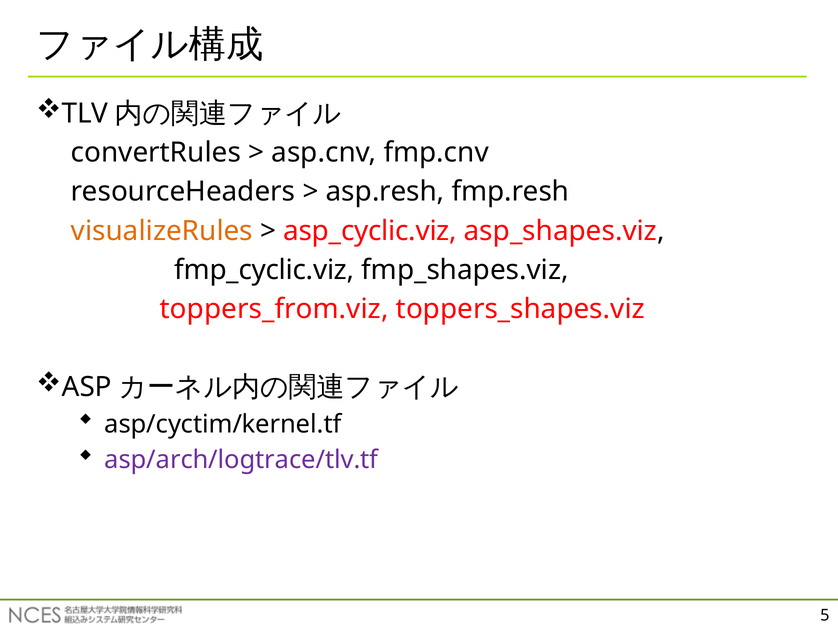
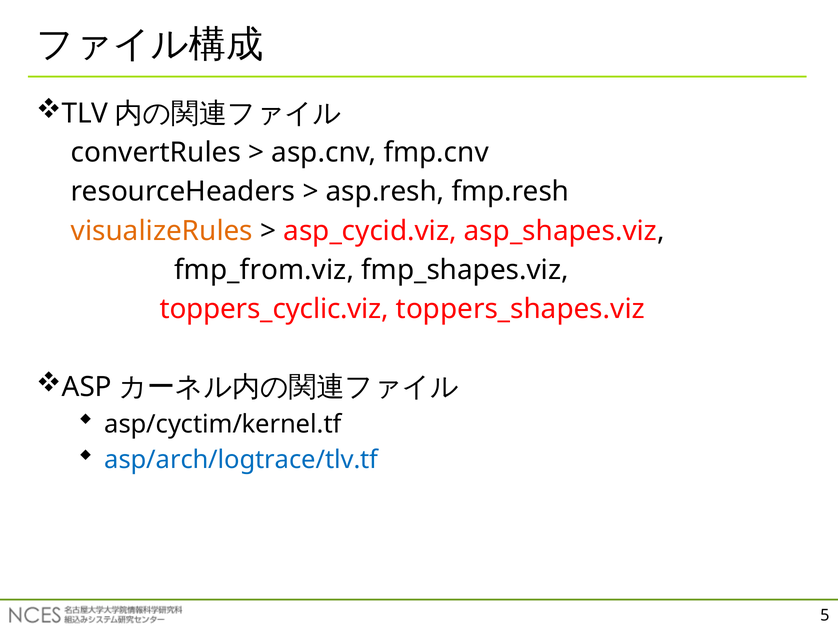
asp_cyclic.viz: asp_cyclic.viz -> asp_cycid.viz (370, 231)
fmp_cyclic.viz: fmp_cyclic.viz -> fmp_from.viz (264, 270)
toppers_from.viz: toppers_from.viz -> toppers_cyclic.viz (274, 309)
asp/arch/logtrace/tlv.tf colour: purple -> blue (241, 460)
